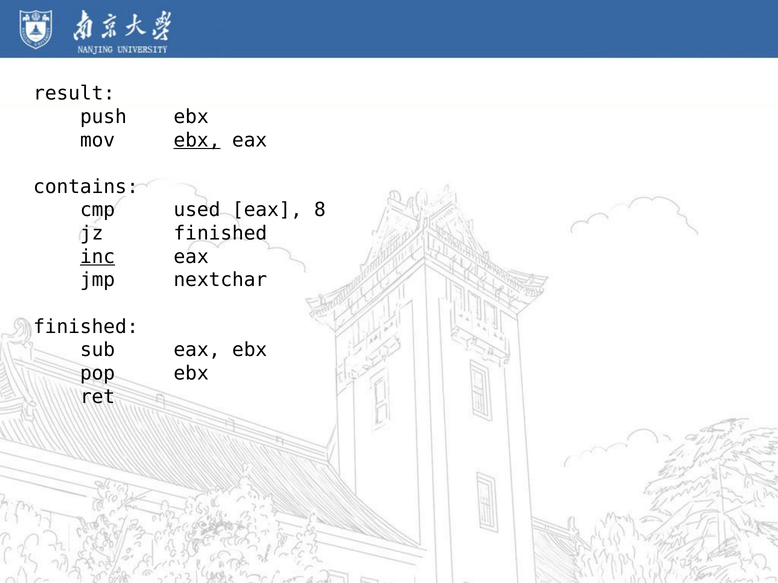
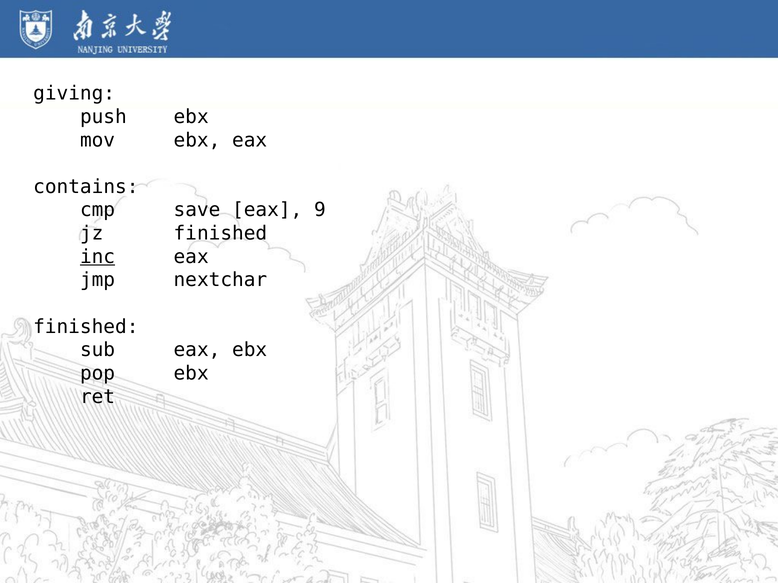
result: result -> giving (74, 94)
ebx underline: present -> none (197, 140)
used: used -> save (197, 210)
8: 8 -> 9 (320, 210)
